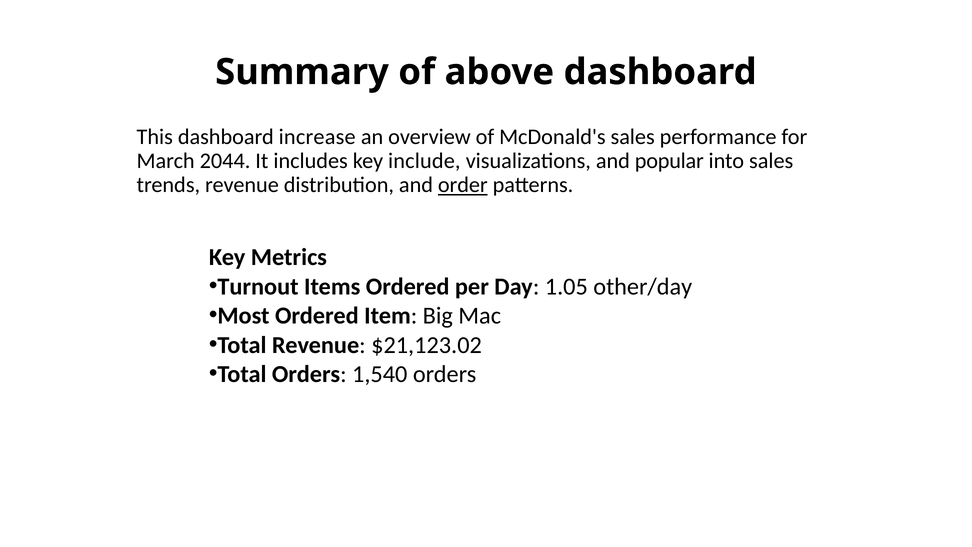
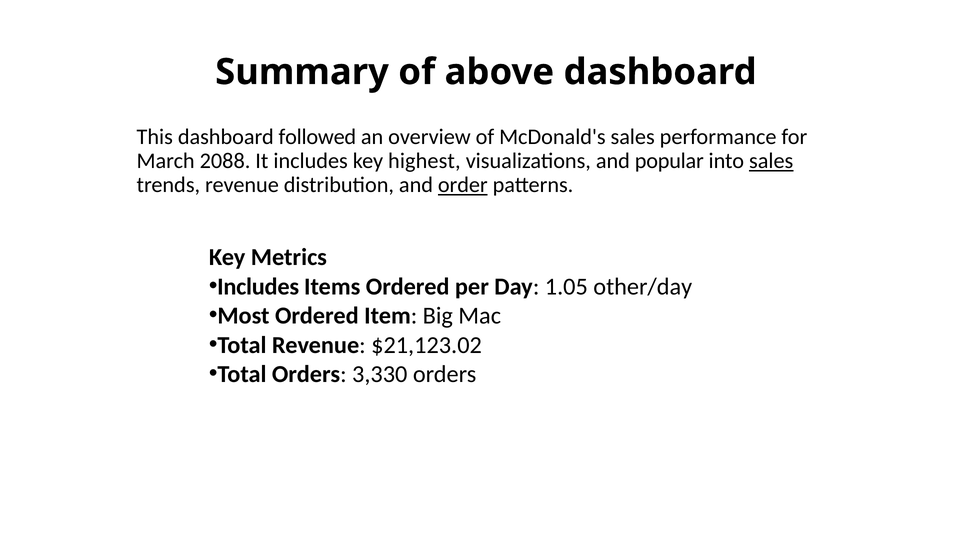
increase: increase -> followed (317, 137)
2044: 2044 -> 2088 (225, 161)
include: include -> highest (424, 161)
sales underline: none -> present (771, 161)
Turnout: Turnout -> Includes (258, 287)
1,540: 1,540 -> 3,330 (380, 374)
